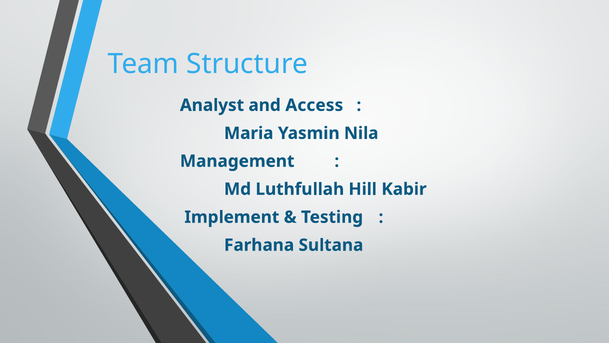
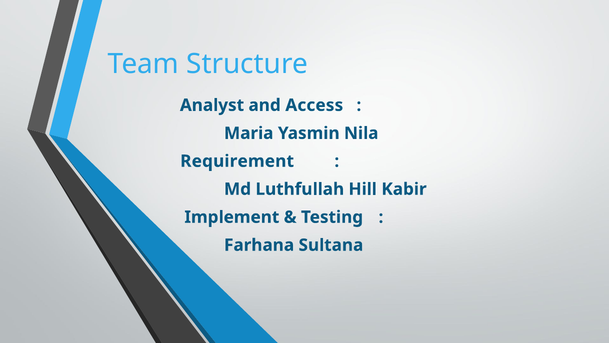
Management: Management -> Requirement (237, 161)
